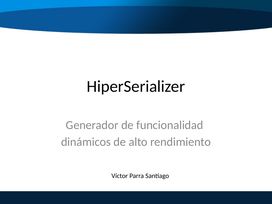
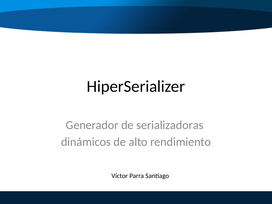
funcionalidad: funcionalidad -> serializadoras (170, 125)
